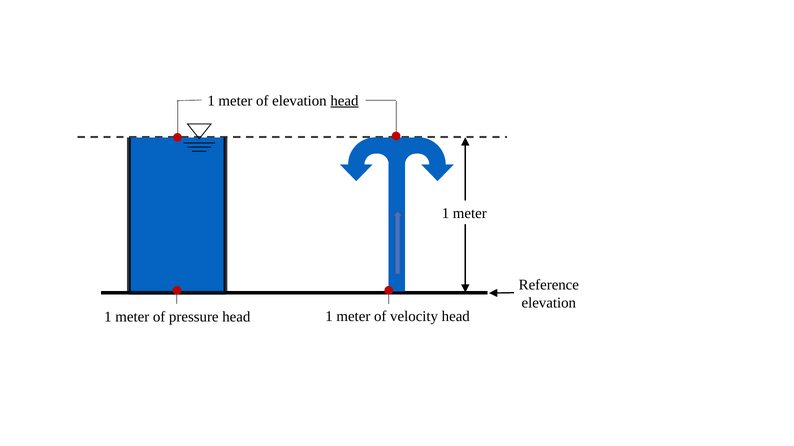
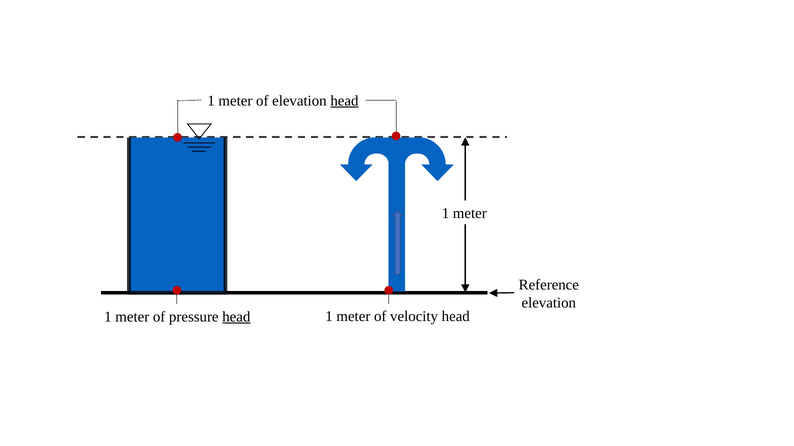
head underline: none -> present (236, 317)
